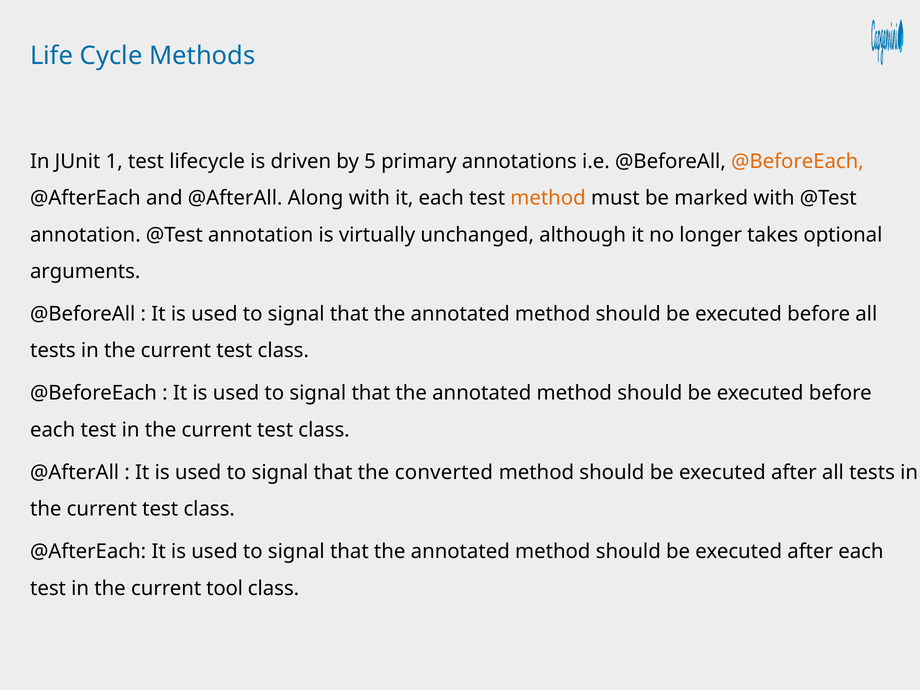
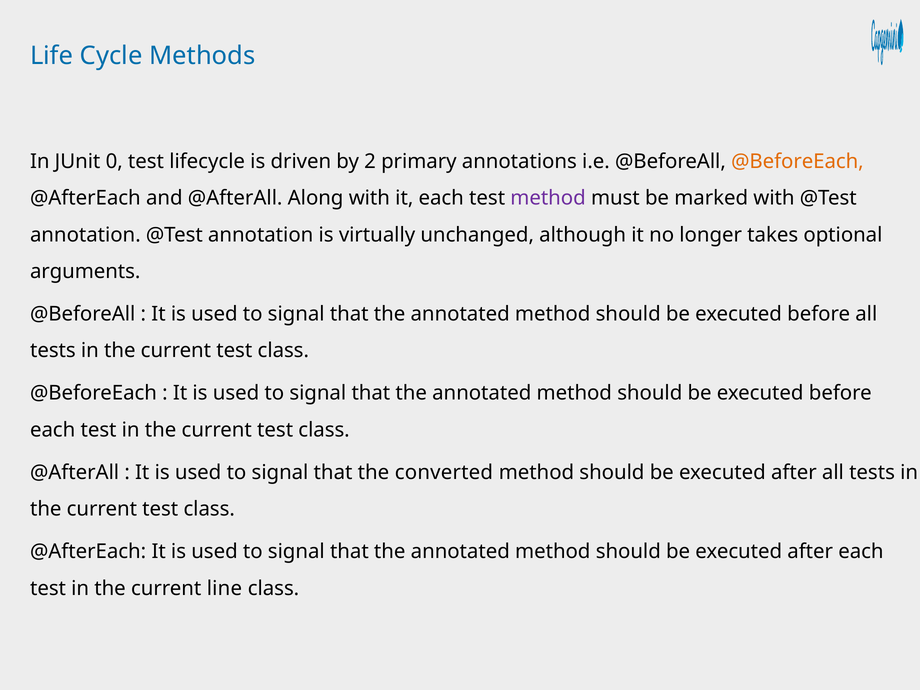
1: 1 -> 0 (114, 161)
5: 5 -> 2 (370, 161)
method colour: orange -> purple (548, 198)
tool: tool -> line (224, 588)
